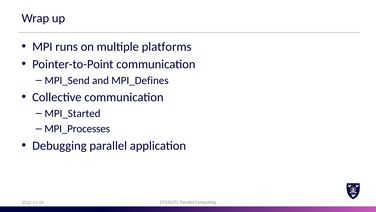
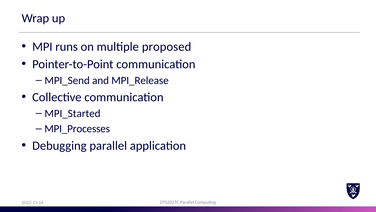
platforms: platforms -> proposed (167, 47)
MPI_Defines: MPI_Defines -> MPI_Release (140, 80)
